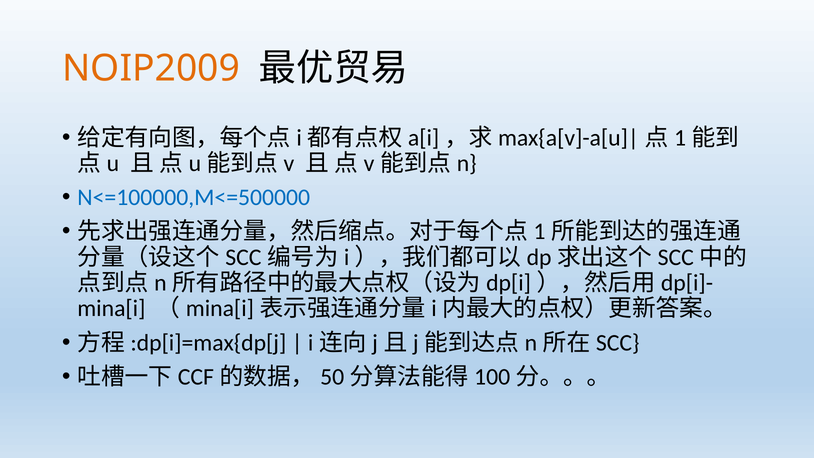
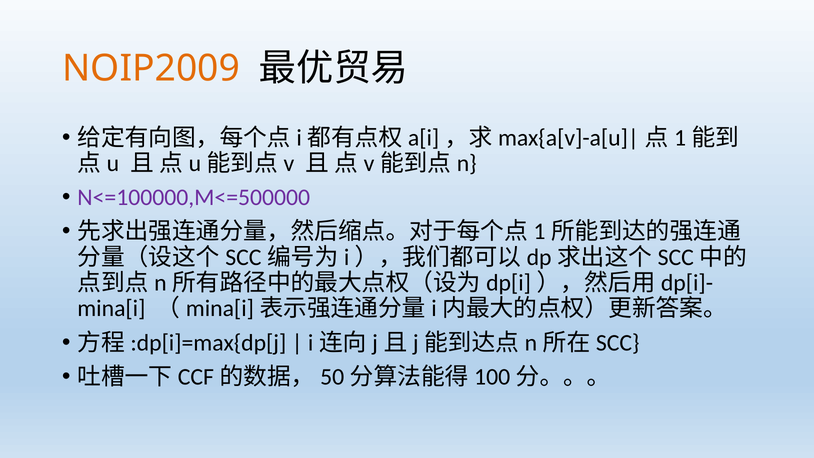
N<=100000,M<=500000 colour: blue -> purple (194, 197)
